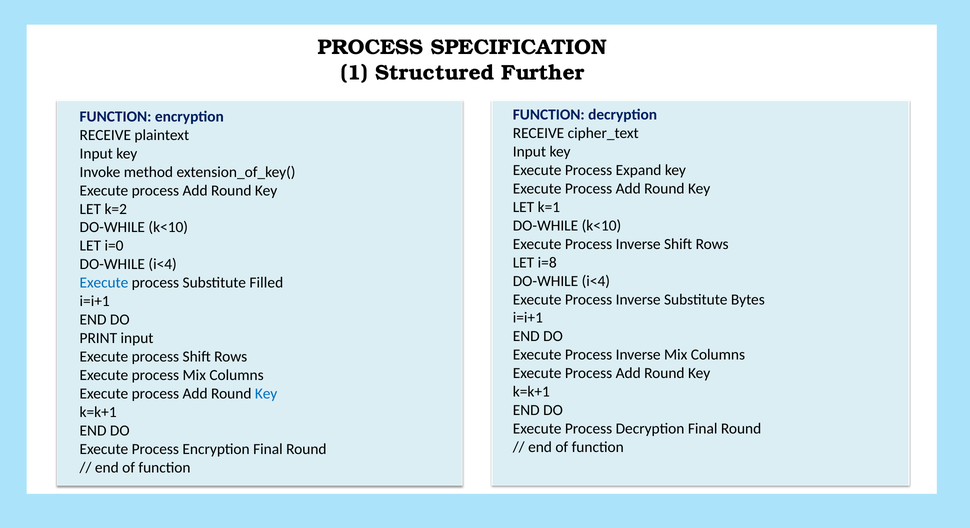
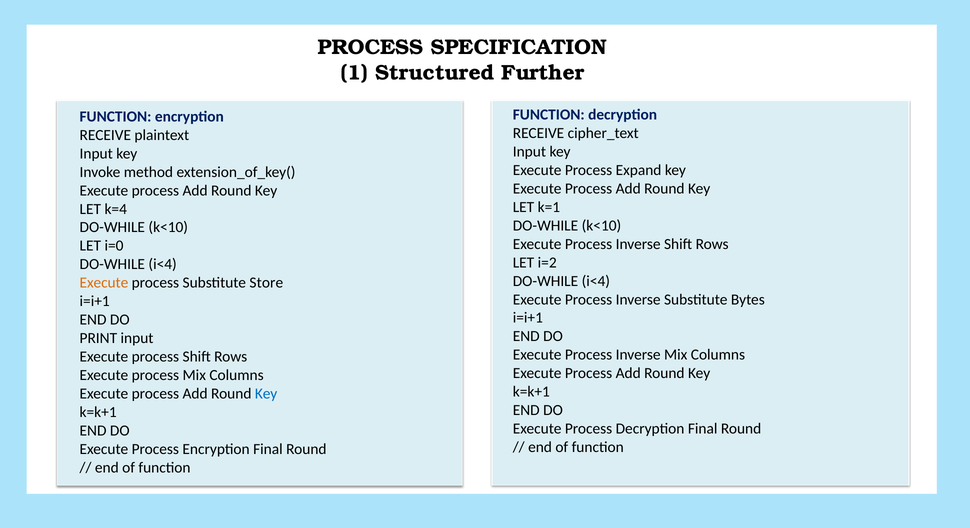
k=2: k=2 -> k=4 (116, 209)
i=8: i=8 -> i=2 (547, 263)
Execute colour: blue -> orange (104, 283)
Filled: Filled -> Store (266, 283)
